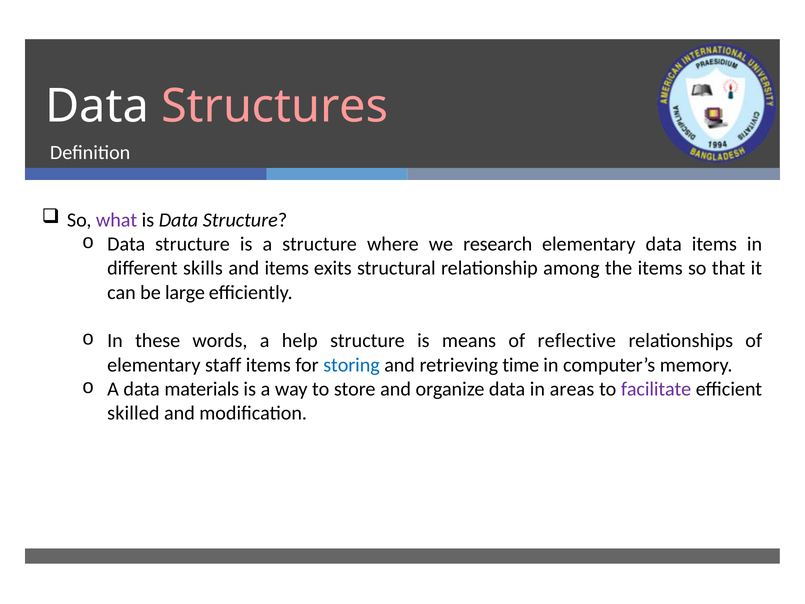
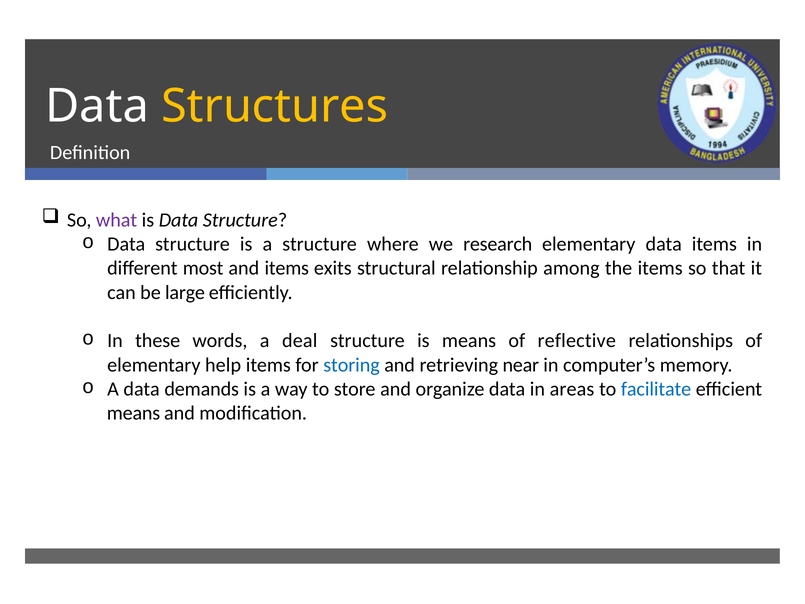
Structures colour: pink -> yellow (275, 106)
skills: skills -> most (203, 268)
help: help -> deal (300, 341)
staff: staff -> help (223, 365)
time: time -> near (521, 365)
materials: materials -> demands (202, 389)
facilitate colour: purple -> blue (656, 389)
skilled: skilled -> means (134, 413)
